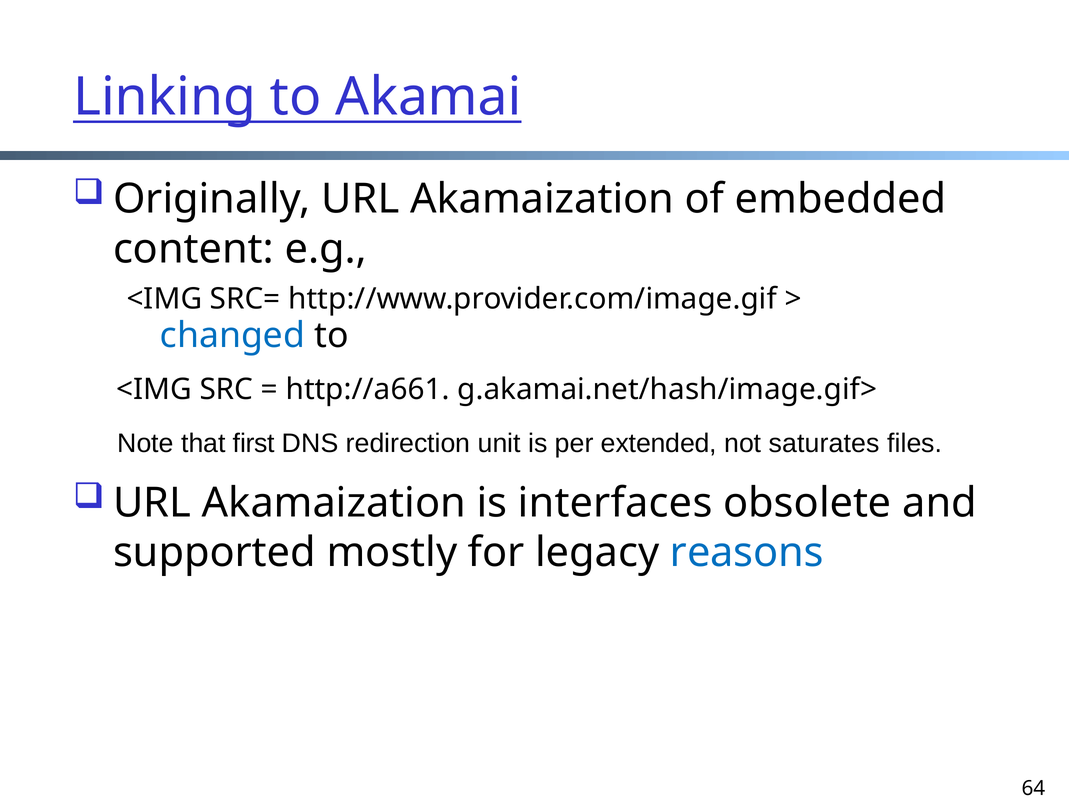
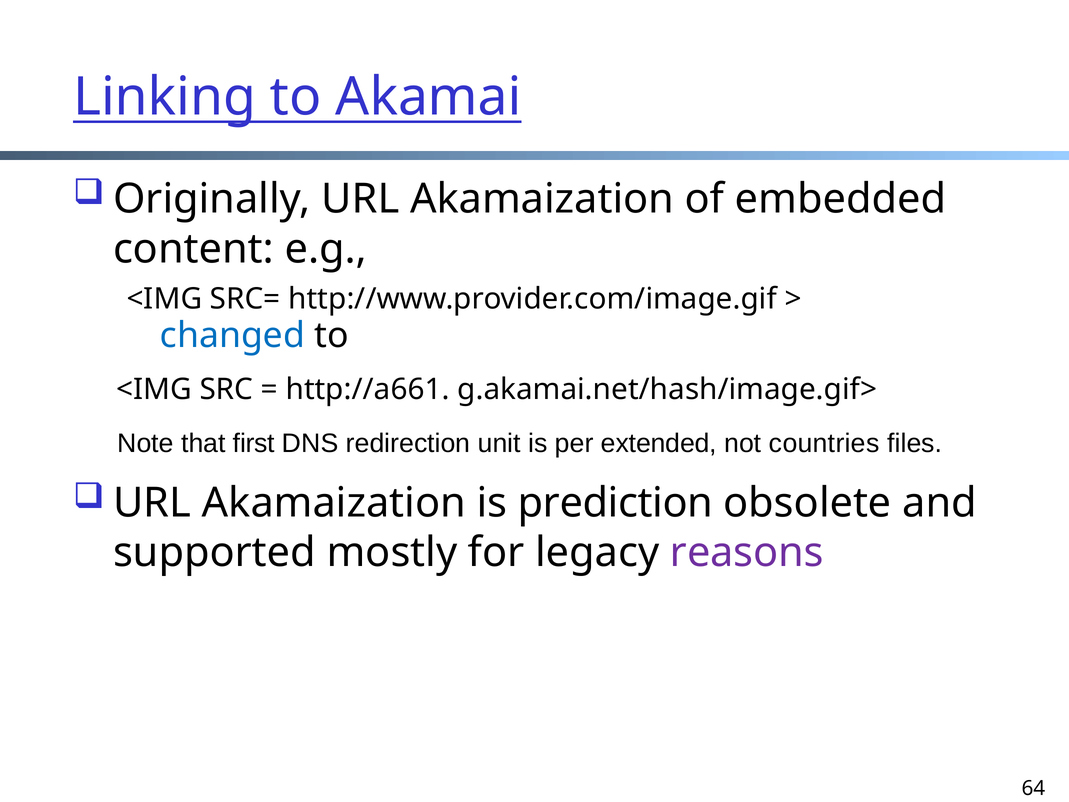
saturates: saturates -> countries (824, 443)
interfaces: interfaces -> prediction (615, 503)
reasons colour: blue -> purple (747, 553)
